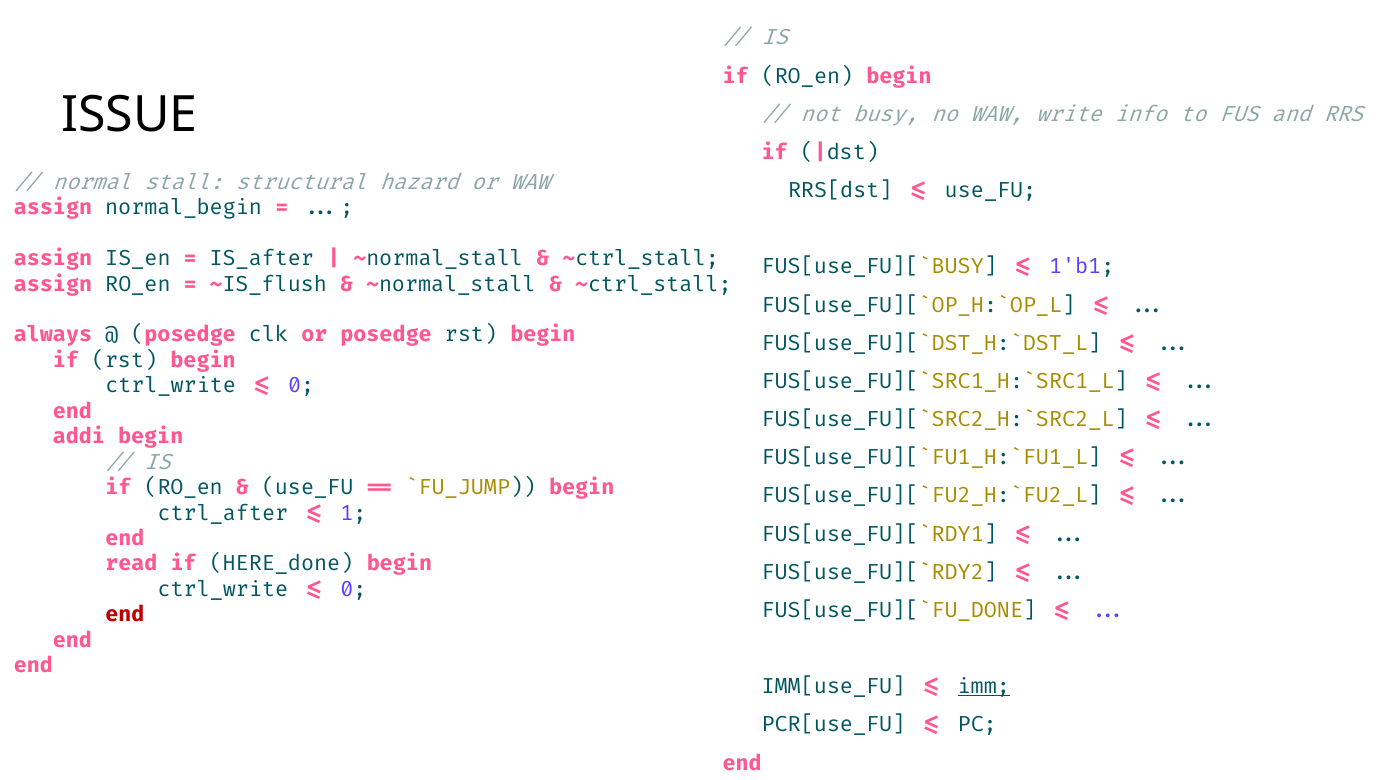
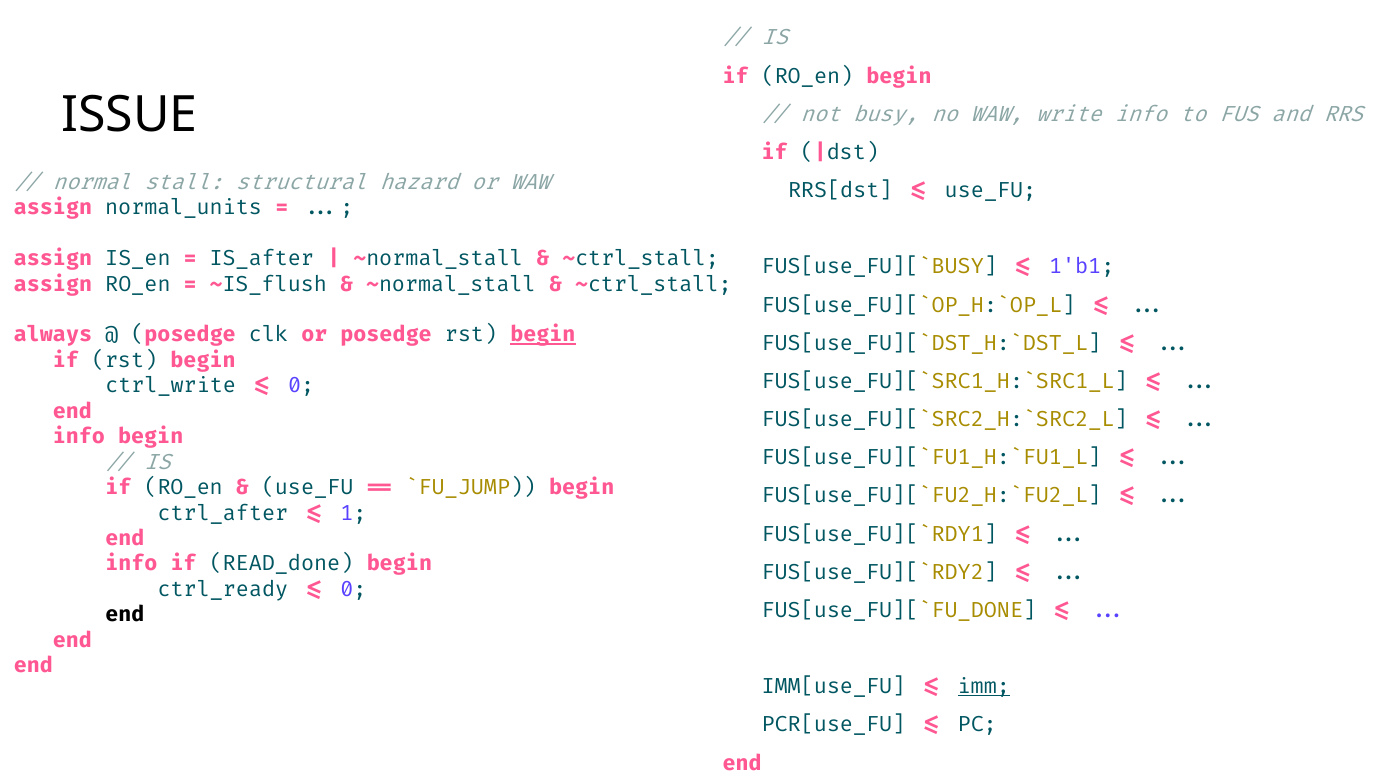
normal_begin: normal_begin -> normal_units (184, 208)
begin underline: none -> present (543, 335)
addi: addi -> info (79, 437)
read: read -> info (131, 564)
HERE_done: HERE_done -> READ_done (281, 564)
ctrl_write: ctrl_write -> ctrl_ready (223, 590)
end colour: red -> black (125, 615)
